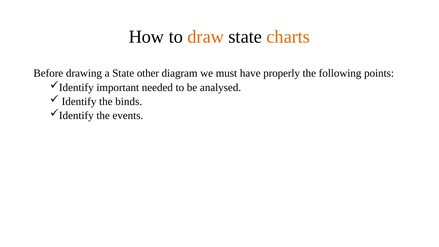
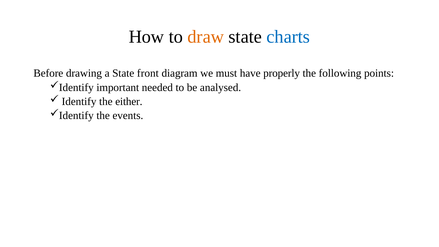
charts colour: orange -> blue (288, 37)
other: other -> front (148, 73)
binds: binds -> either (129, 102)
